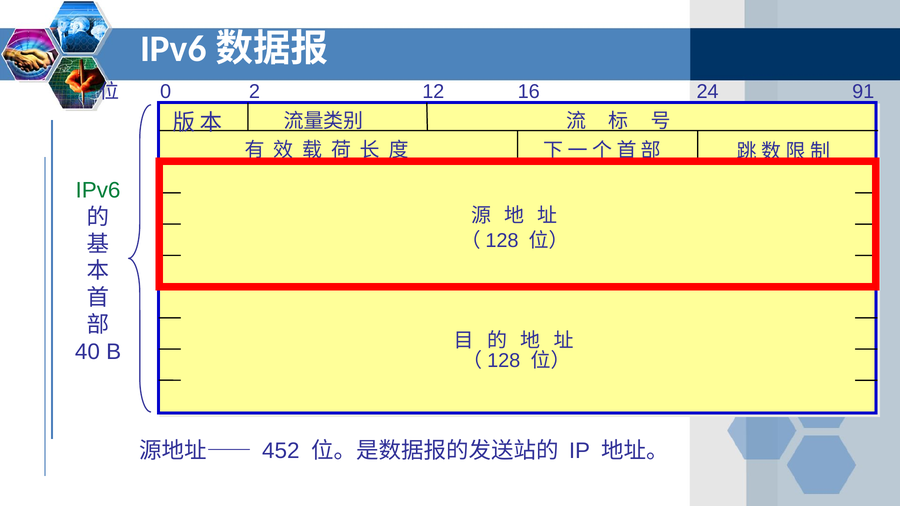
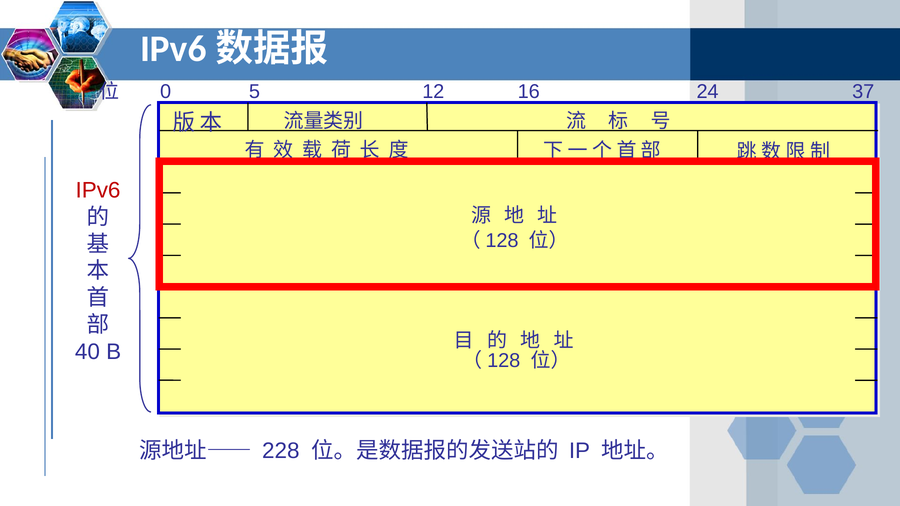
2: 2 -> 5 (255, 92)
91: 91 -> 37 (863, 92)
IPv6 colour: green -> red (98, 190)
452: 452 -> 228 (281, 451)
